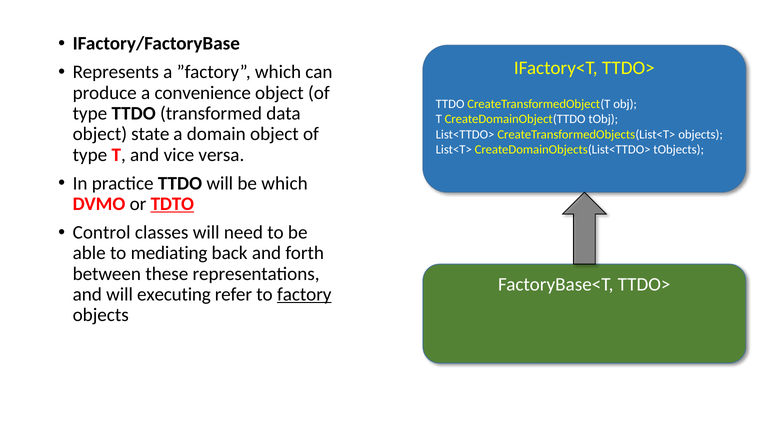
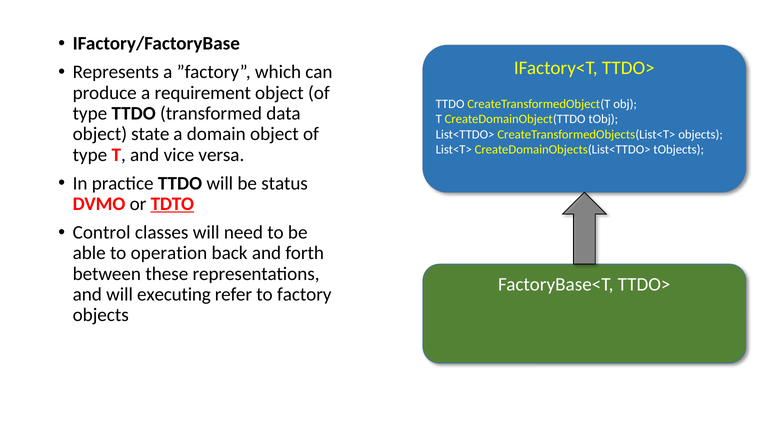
convenience: convenience -> requirement (203, 93)
be which: which -> status (285, 183)
mediating: mediating -> operation (169, 253)
factory underline: present -> none (304, 295)
